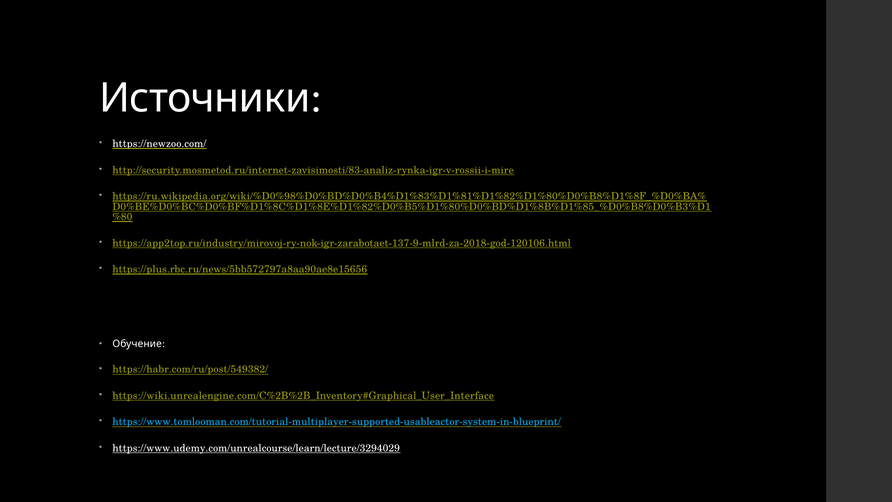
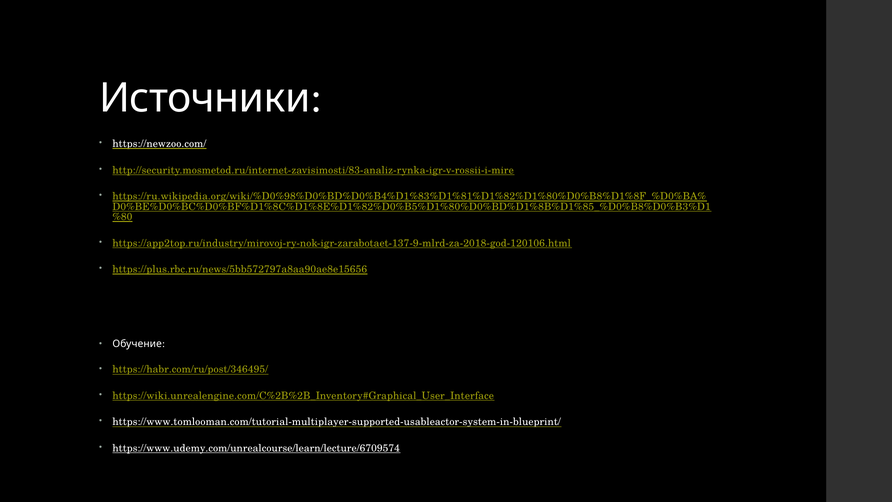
https://habr.com/ru/post/549382/: https://habr.com/ru/post/549382/ -> https://habr.com/ru/post/346495/ (190, 369)
https://www.tomlooman.com/tutorial-multiplayer-supported-usableactor-system-in-blueprint/ colour: light blue -> white (337, 422)
https://www.udemy.com/unrealcourse/learn/lecture/3294029: https://www.udemy.com/unrealcourse/learn/lecture/3294029 -> https://www.udemy.com/unrealcourse/learn/lecture/6709574 (256, 448)
